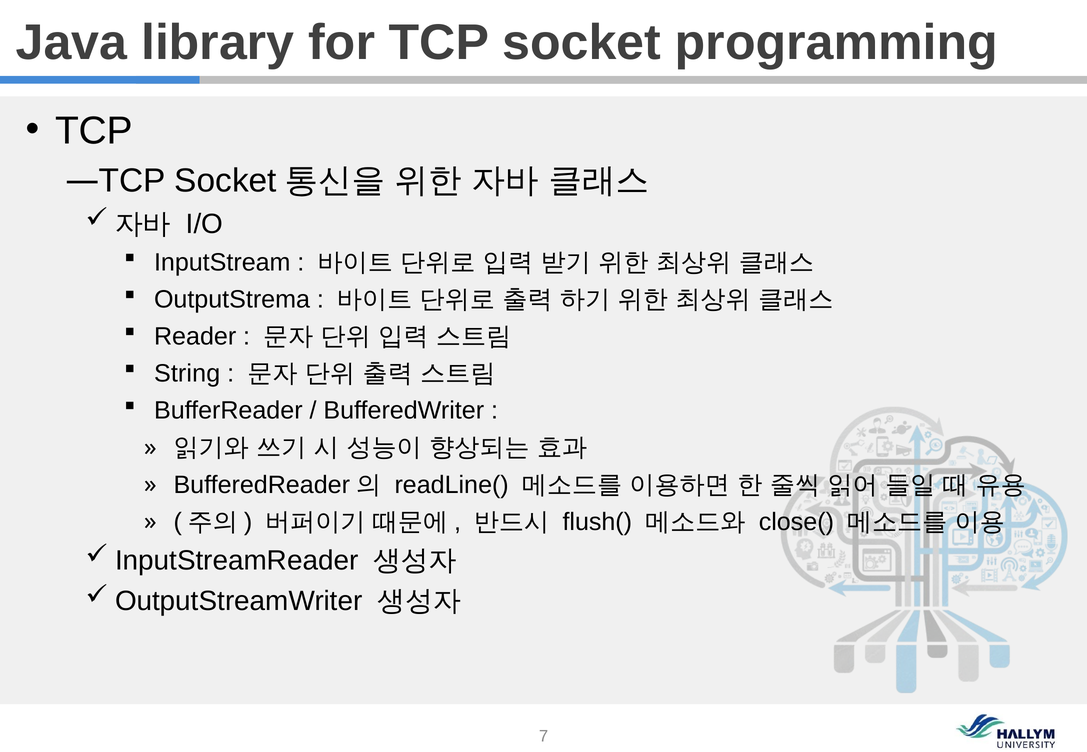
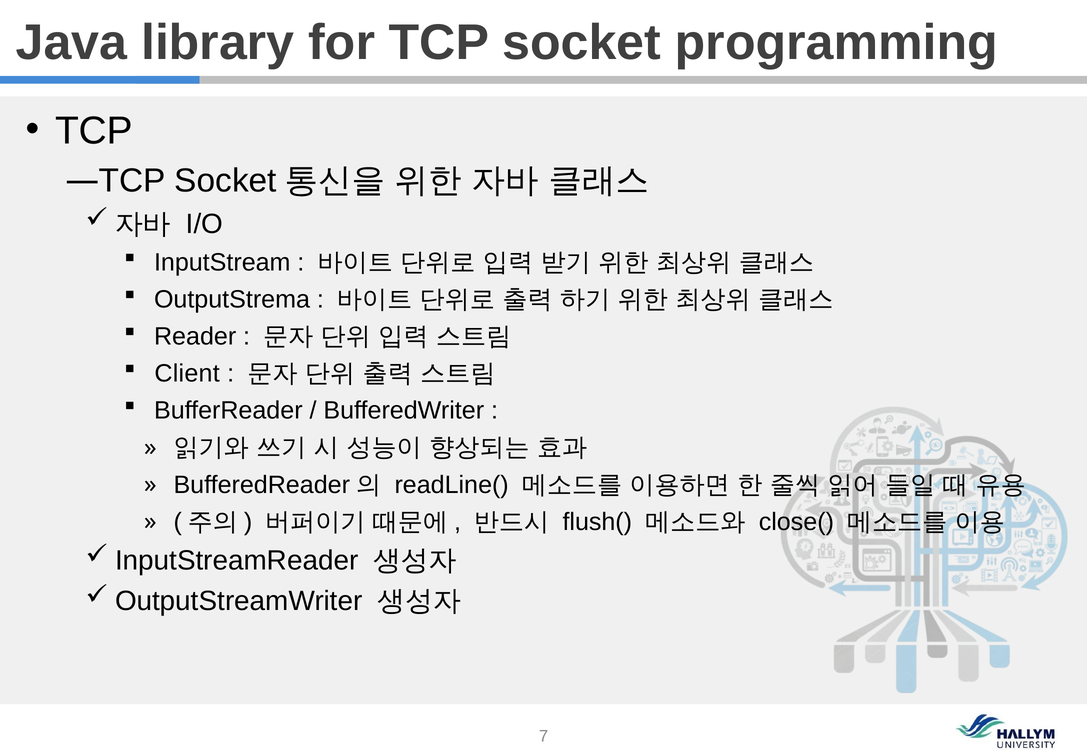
String: String -> Client (187, 374)
